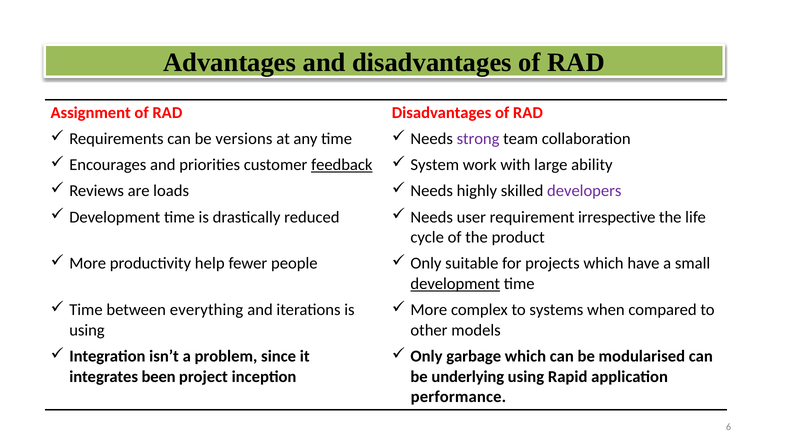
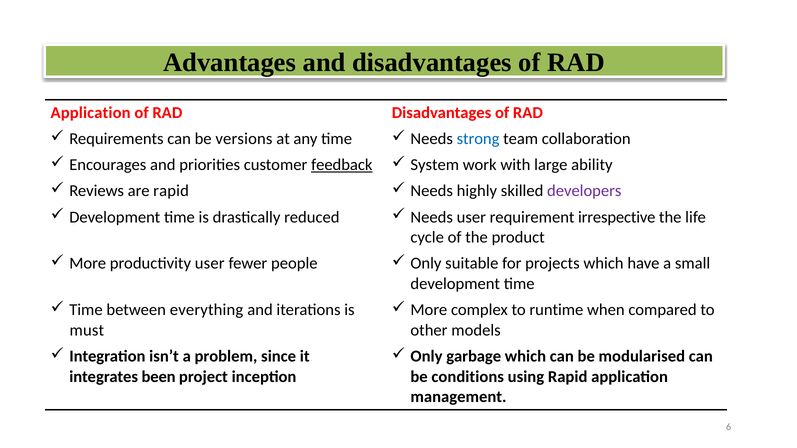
Assignment: Assignment -> Application (91, 113)
strong colour: purple -> blue (478, 139)
are loads: loads -> rapid (171, 191)
productivity help: help -> user (210, 264)
development underline: present -> none (455, 284)
systems: systems -> runtime (556, 310)
using: using -> must (87, 330)
underlying: underlying -> conditions (468, 377)
performance: performance -> management (458, 397)
